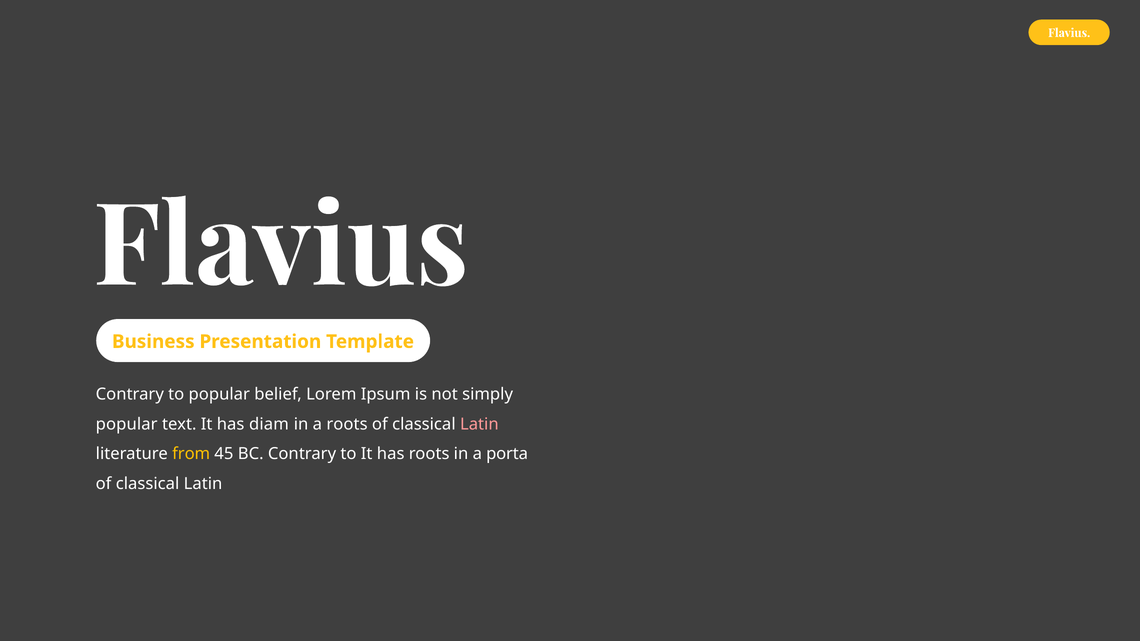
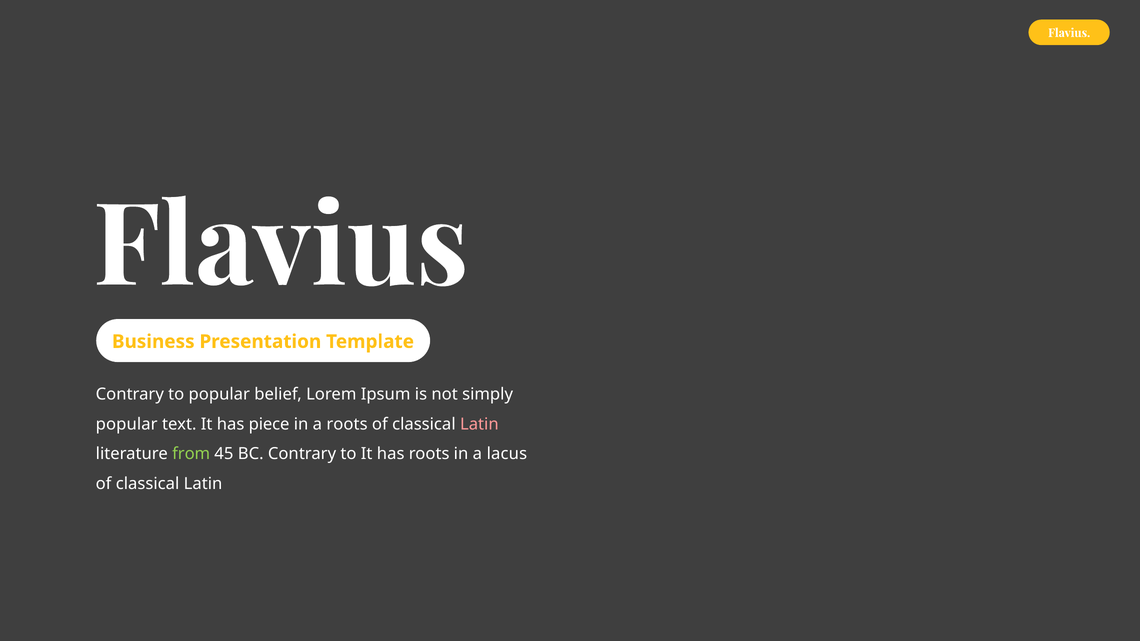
diam: diam -> piece (269, 424)
from colour: yellow -> light green (191, 454)
porta: porta -> lacus (507, 454)
